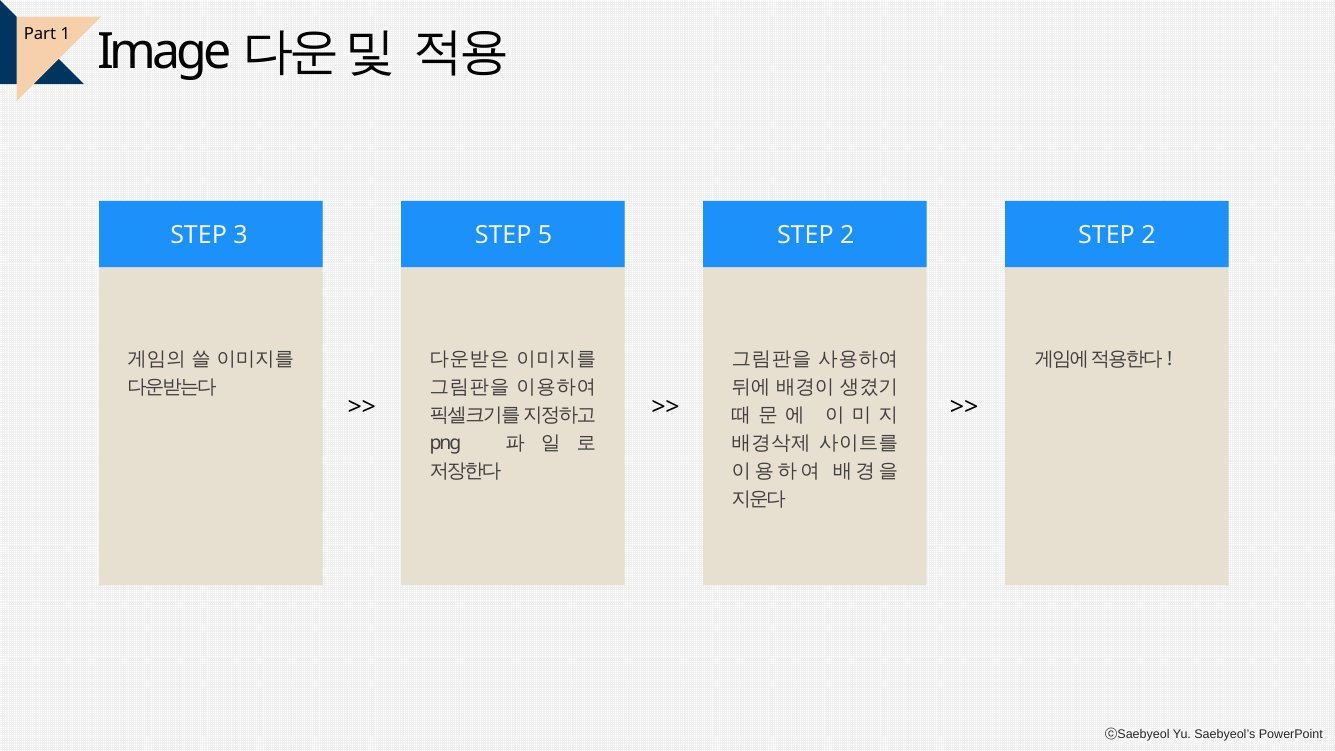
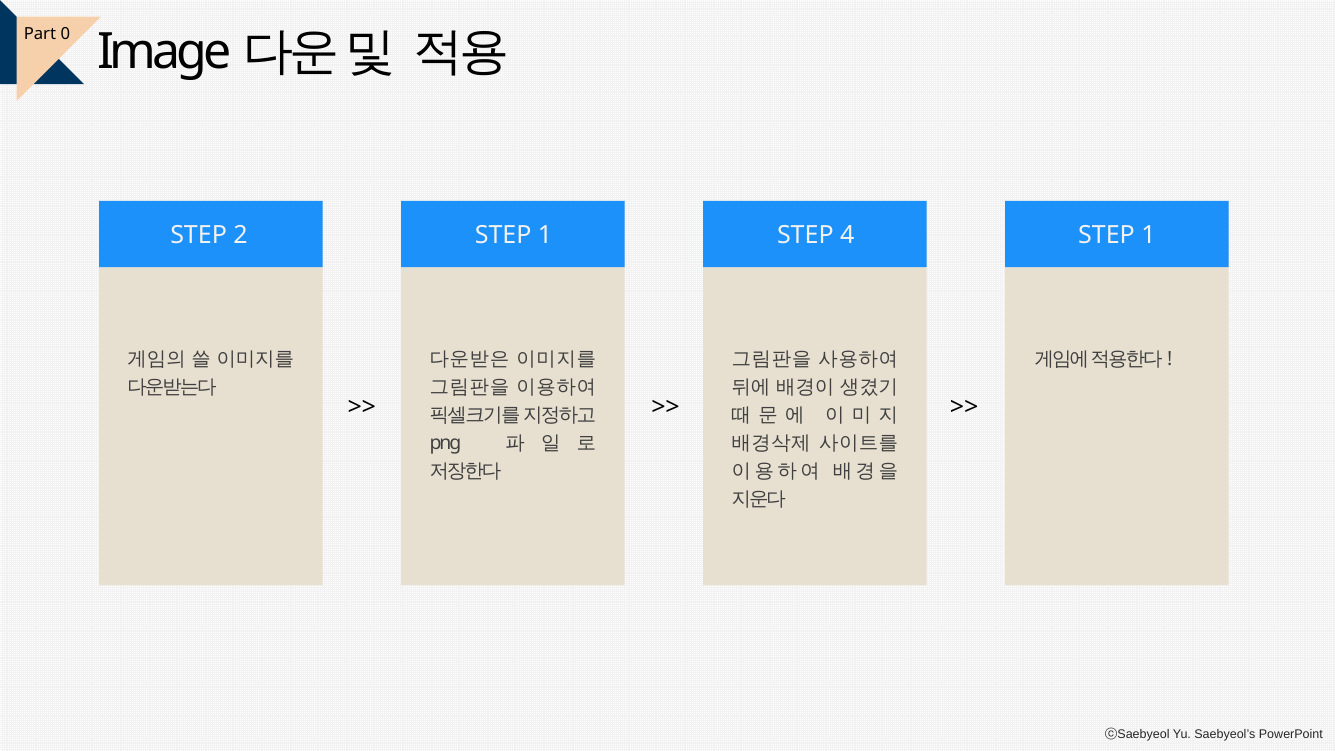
1: 1 -> 0 (65, 34)
3: 3 -> 2 (241, 235)
5: 5 -> 1 (545, 235)
2: 2 -> 4 (847, 235)
2: 2 -> 1 (1148, 235)
